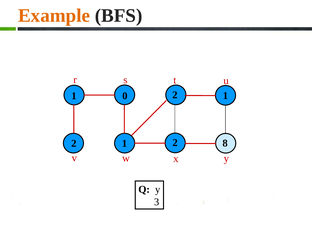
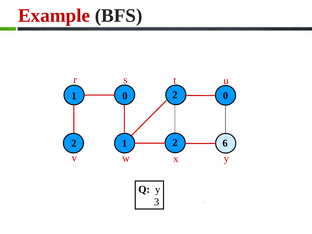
Example colour: orange -> red (54, 16)
2 1: 1 -> 0 (225, 96)
8: 8 -> 6 (225, 143)
